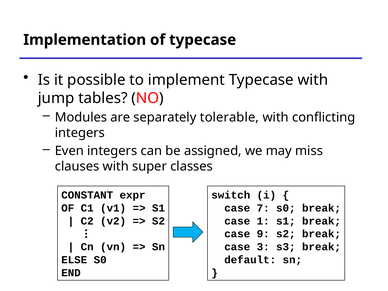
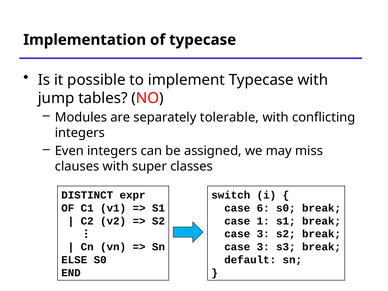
CONSTANT: CONSTANT -> DISTINCT (87, 195)
7: 7 -> 6 (263, 208)
9: 9 -> 3 (263, 234)
